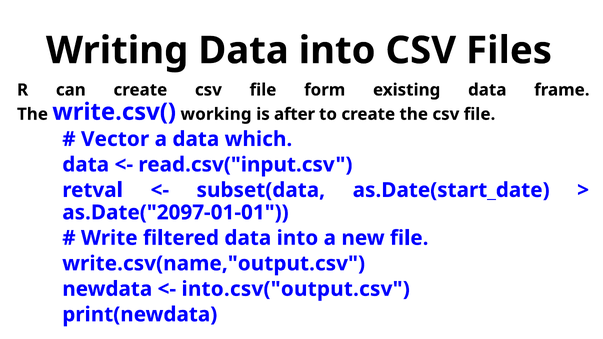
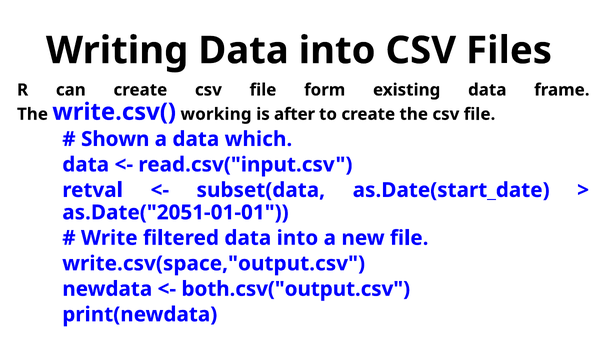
Vector: Vector -> Shown (115, 139)
as.Date("2097-01-01: as.Date("2097-01-01 -> as.Date("2051-01-01 (175, 213)
write.csv(name,"output.csv: write.csv(name,"output.csv -> write.csv(space,"output.csv (214, 264)
into.csv("output.csv: into.csv("output.csv -> both.csv("output.csv (296, 289)
